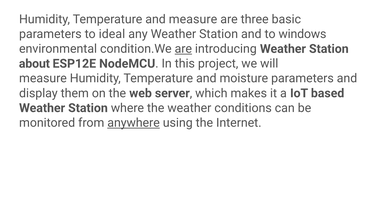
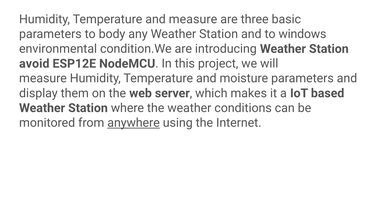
ideal: ideal -> body (112, 34)
are underline: present -> none (183, 49)
about: about -> avoid (34, 63)
